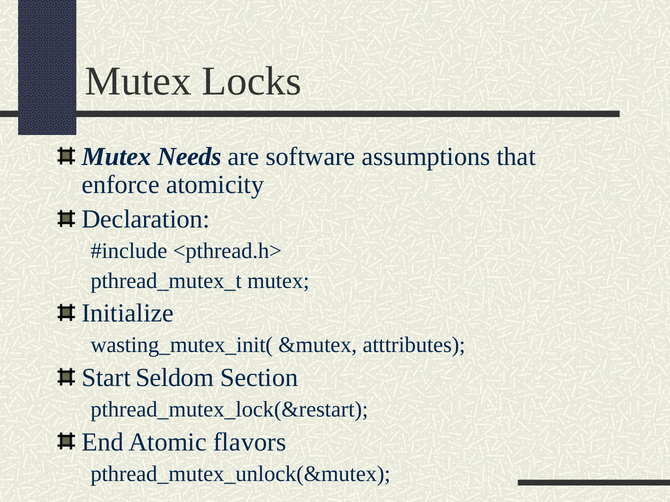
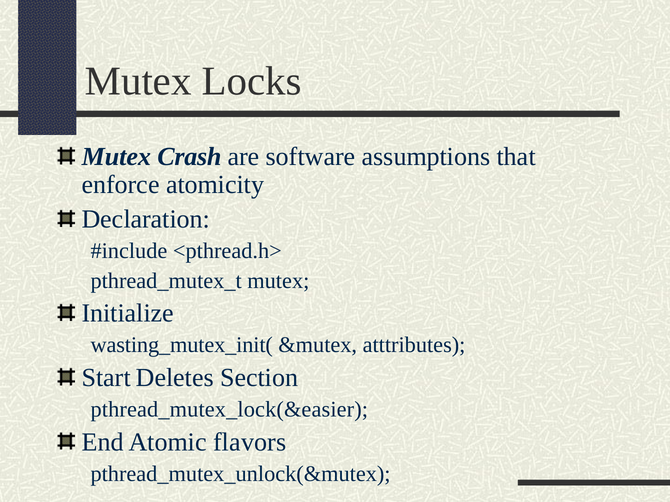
Needs: Needs -> Crash (189, 157)
Seldom: Seldom -> Deletes (175, 378)
pthread_mutex_lock(&restart: pthread_mutex_lock(&restart -> pthread_mutex_lock(&easier (229, 410)
